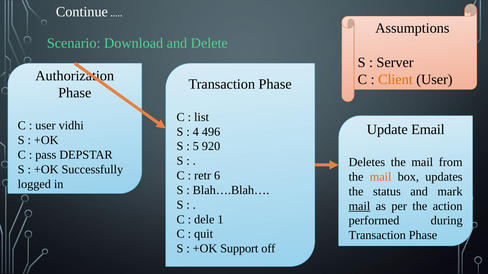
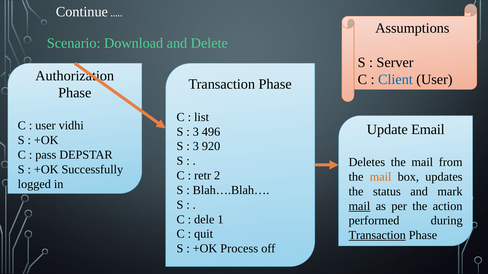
Client colour: orange -> blue (395, 80)
4: 4 -> 3 (196, 132)
5: 5 -> 3 (196, 147)
6: 6 -> 2 (217, 176)
Transaction underline: none -> present (377, 236)
Support: Support -> Process (239, 249)
